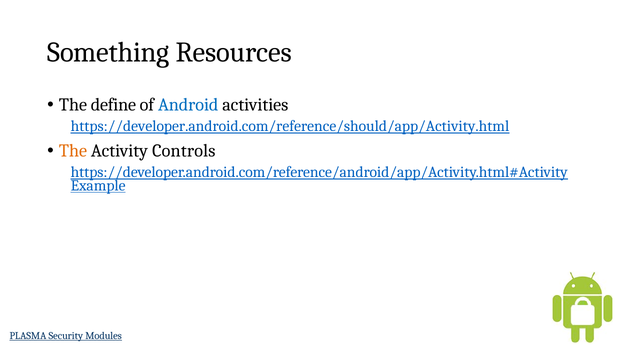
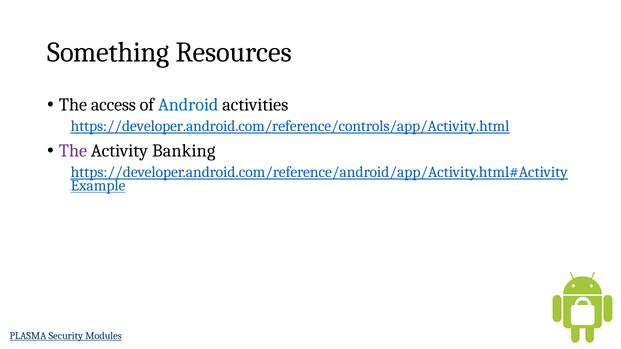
define: define -> access (113, 105)
https://developer.android.com/reference/should/app/Activity.html: https://developer.android.com/reference/should/app/Activity.html -> https://developer.android.com/reference/controls/app/Activity.html (290, 126)
The colour: orange -> purple (73, 151)
Controls: Controls -> Banking (184, 151)
